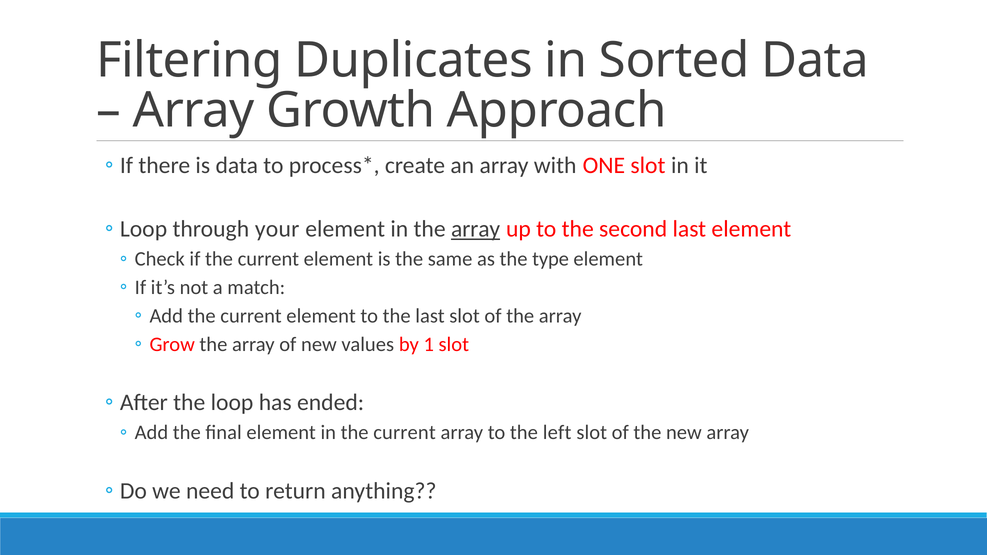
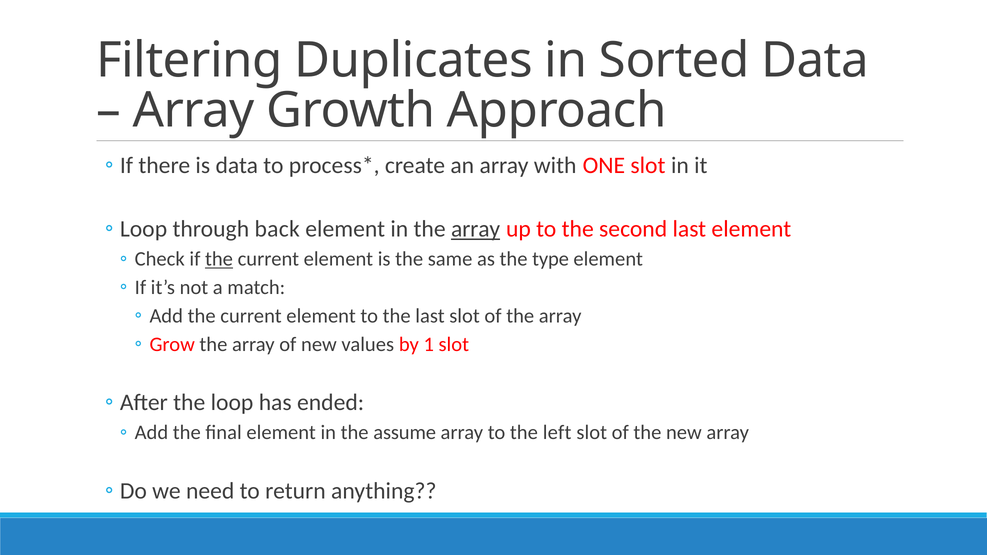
your: your -> back (277, 229)
the underline: none -> present (219, 259)
in the current: current -> assume (405, 433)
